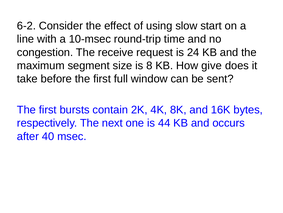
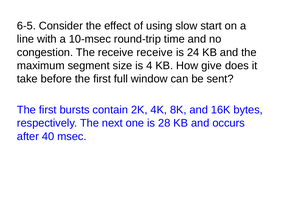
6-2: 6-2 -> 6-5 (26, 26)
receive request: request -> receive (155, 52)
8: 8 -> 4 (149, 65)
44: 44 -> 28 (164, 123)
